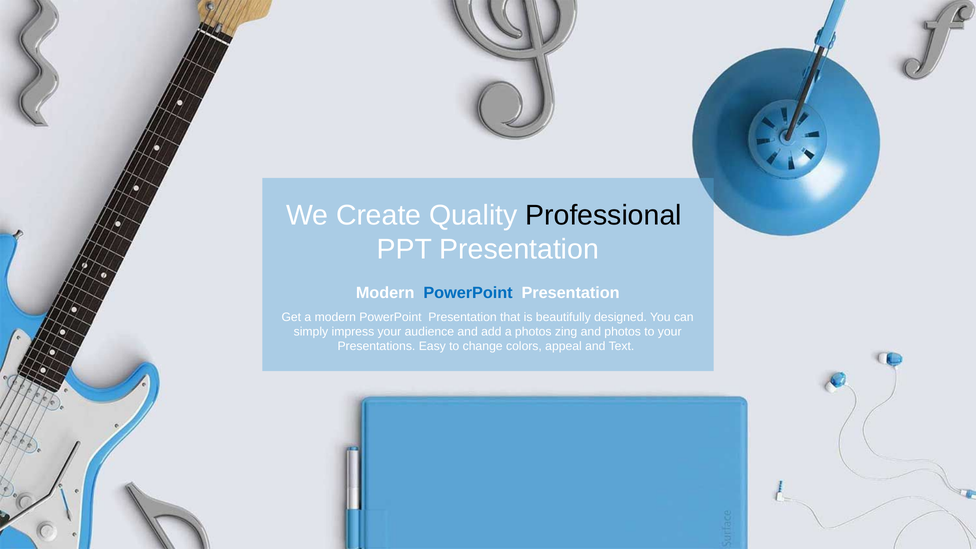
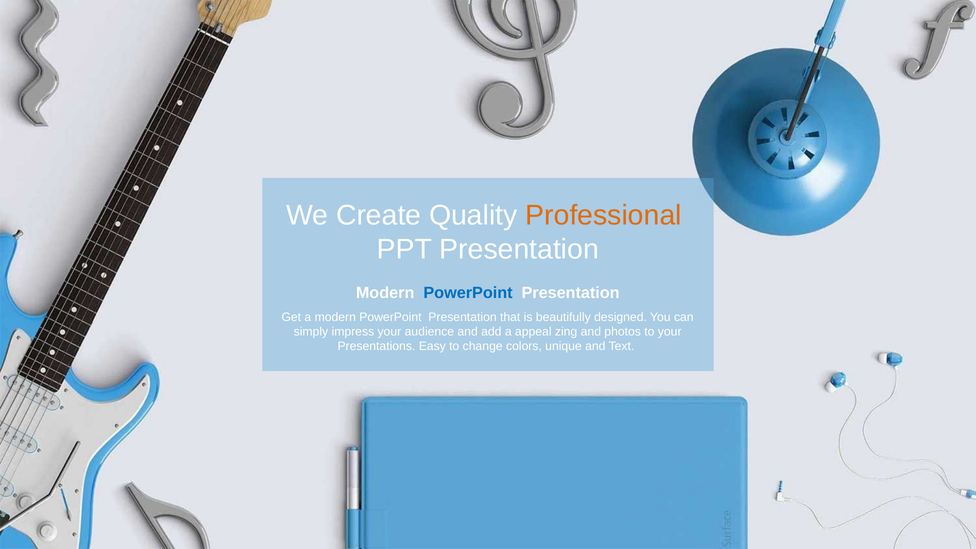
Professional colour: black -> orange (604, 215)
a photos: photos -> appeal (533, 332)
appeal: appeal -> unique (564, 346)
